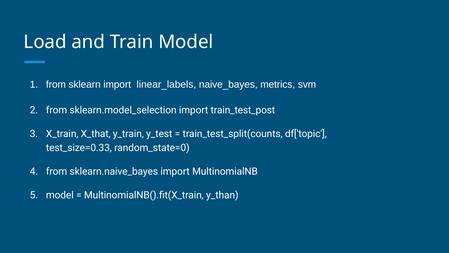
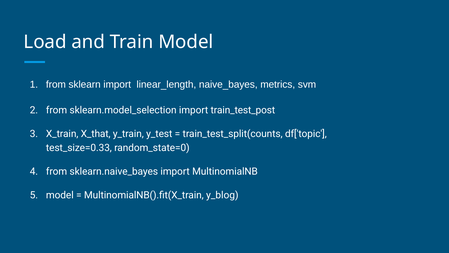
linear_labels: linear_labels -> linear_length (166, 84)
y_than: y_than -> y_blog (222, 195)
